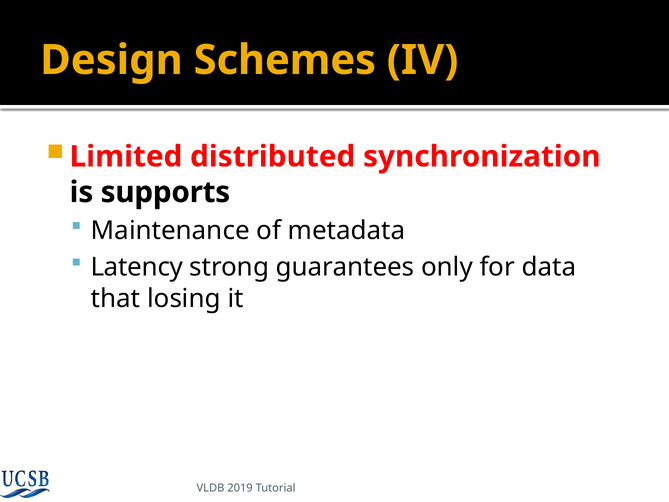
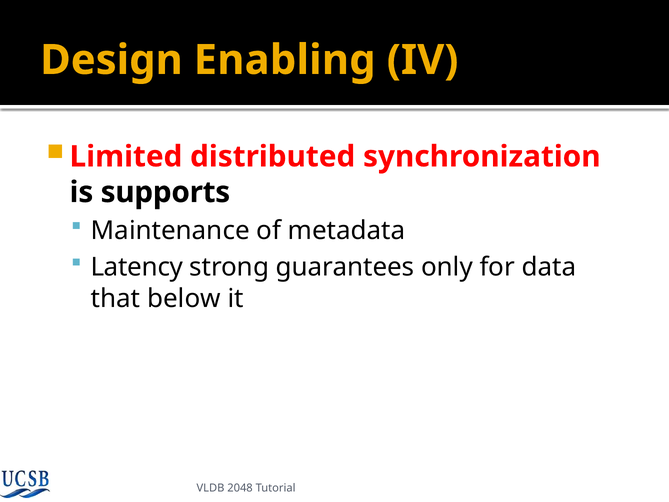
Schemes: Schemes -> Enabling (285, 60)
losing: losing -> below (184, 298)
2019: 2019 -> 2048 (240, 488)
